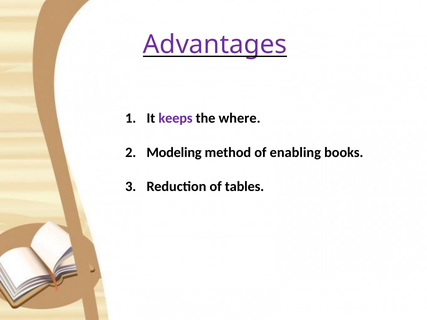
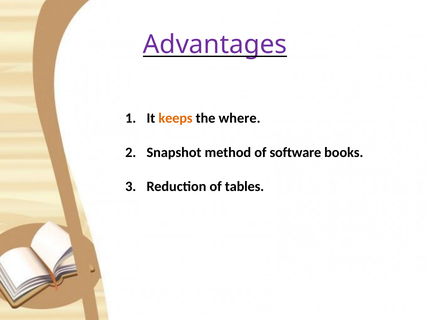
keeps colour: purple -> orange (176, 118)
Modeling: Modeling -> Snapshot (174, 153)
enabling: enabling -> software (295, 153)
